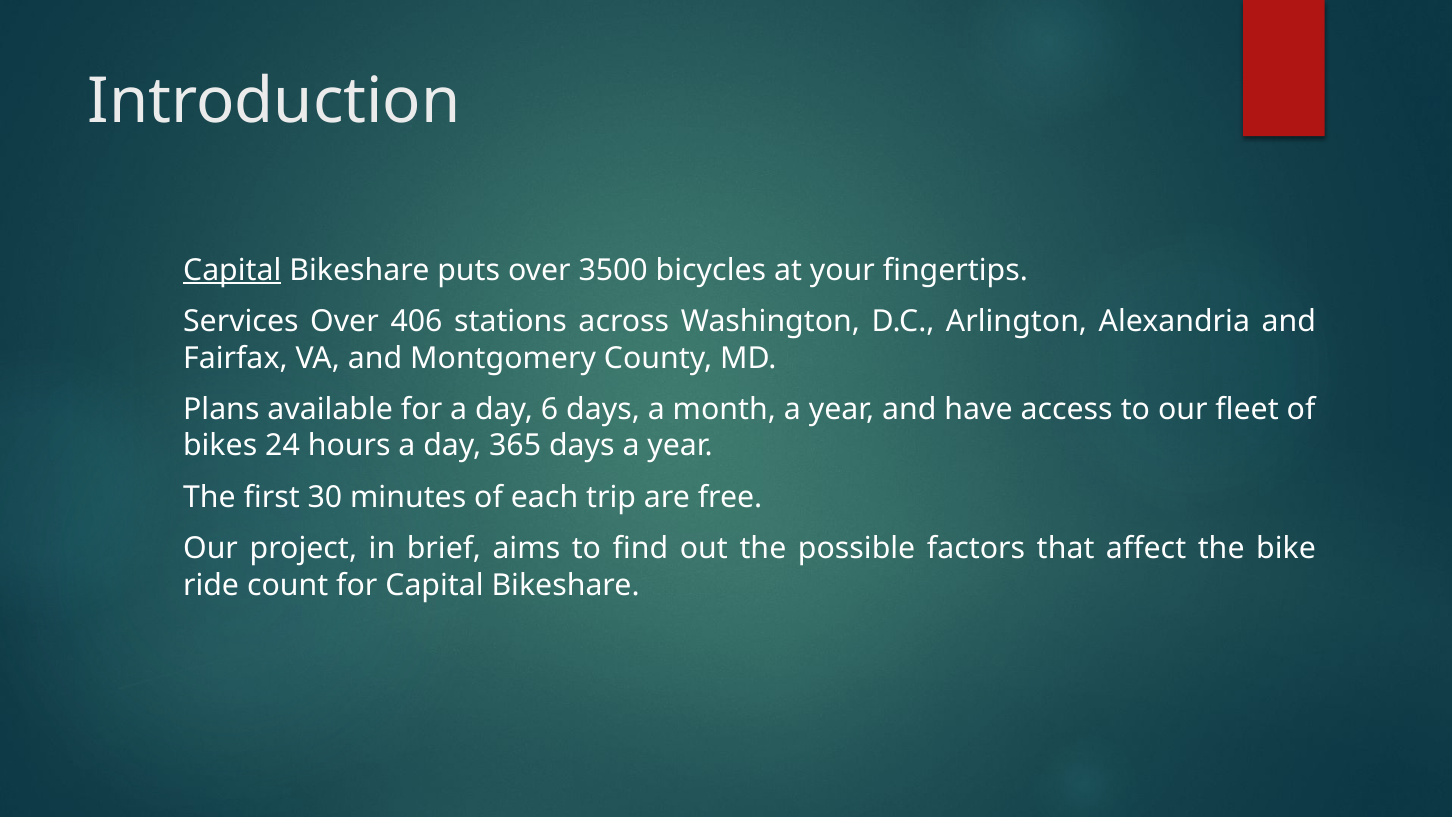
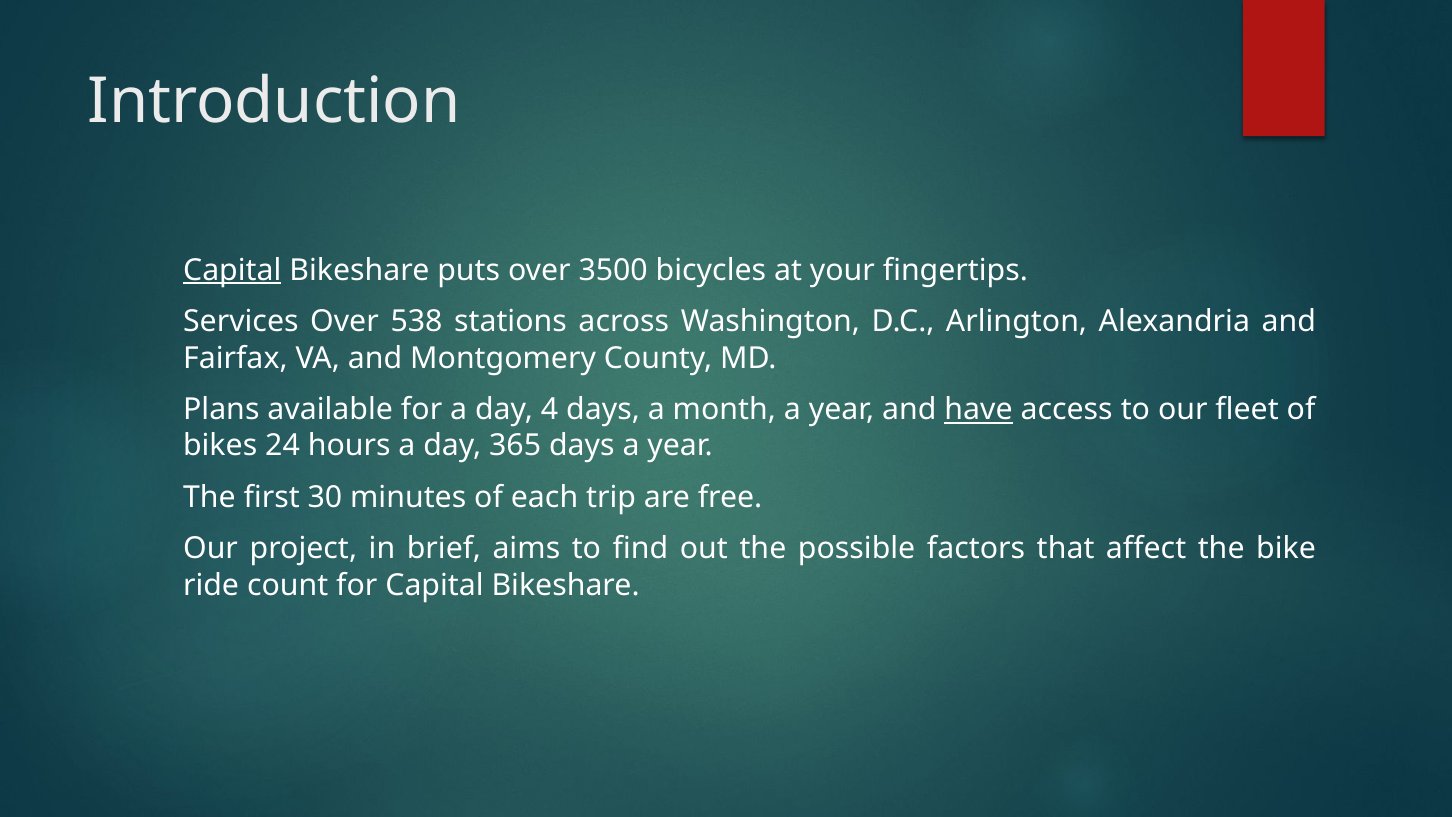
406: 406 -> 538 (416, 322)
6: 6 -> 4 (550, 409)
have underline: none -> present (979, 409)
